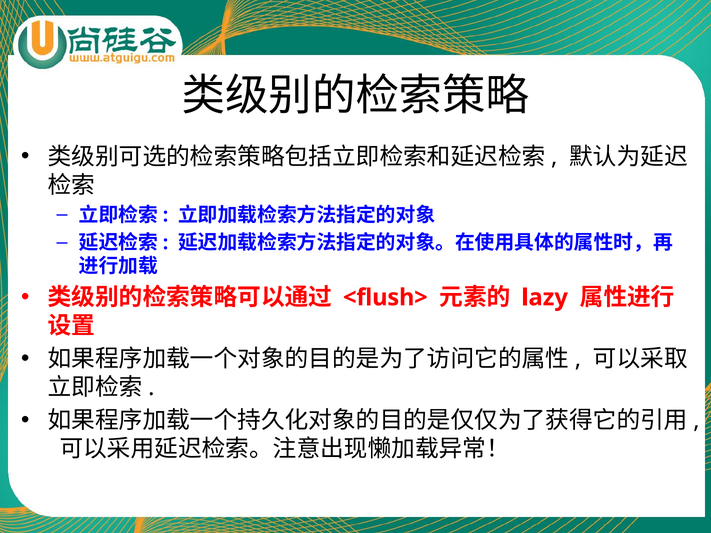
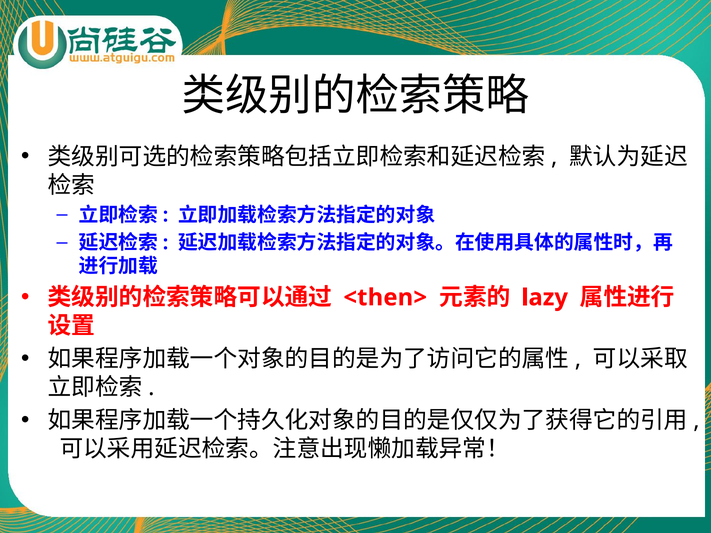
<flush>: <flush> -> <then> (385, 298)
